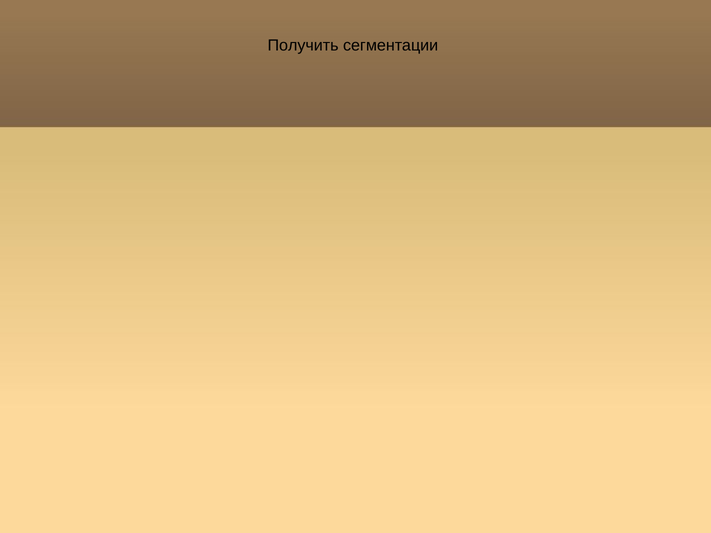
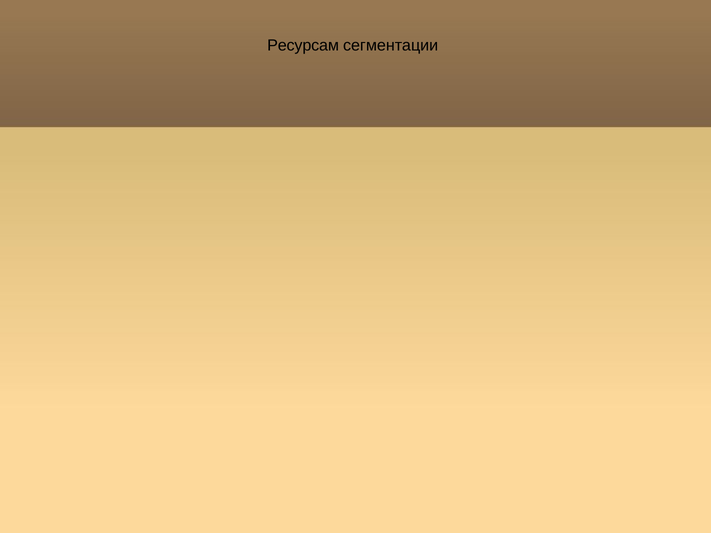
Получить: Получить -> Ресурсам (303, 46)
